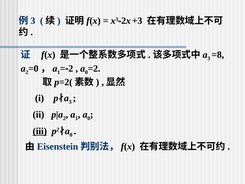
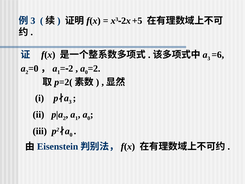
+3: +3 -> +5 (137, 21)
=8: =8 -> =6 (218, 55)
iii underline: present -> none (40, 131)
